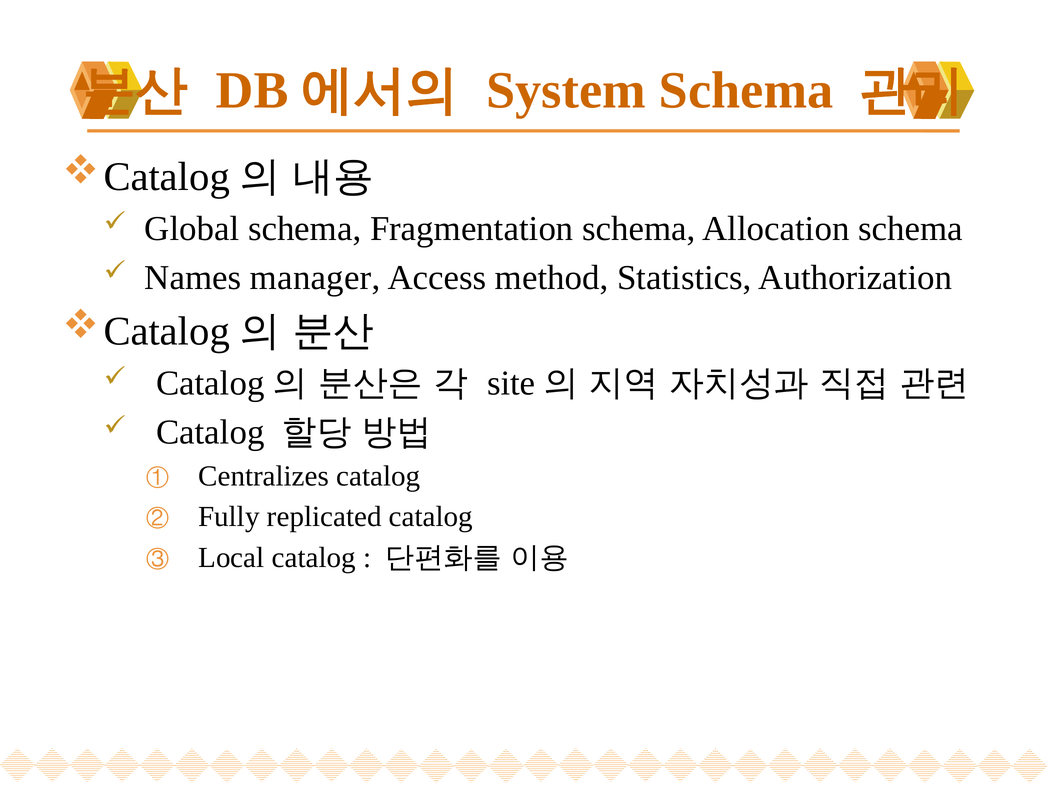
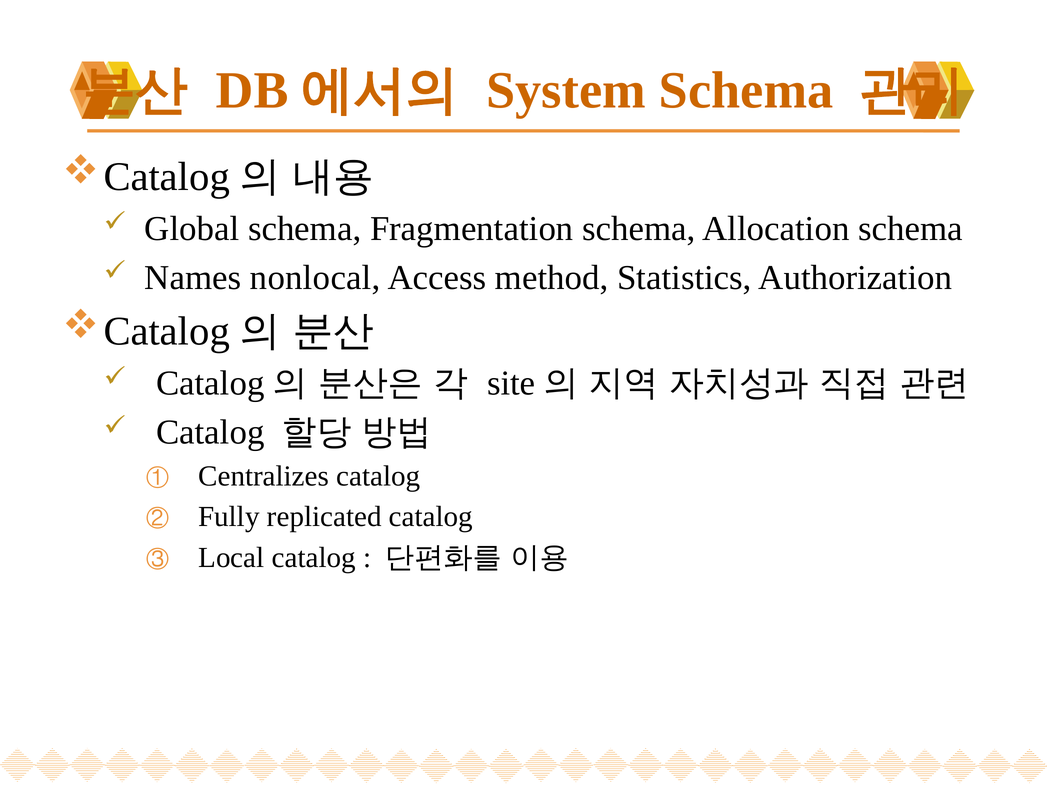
manager: manager -> nonlocal (315, 278)
